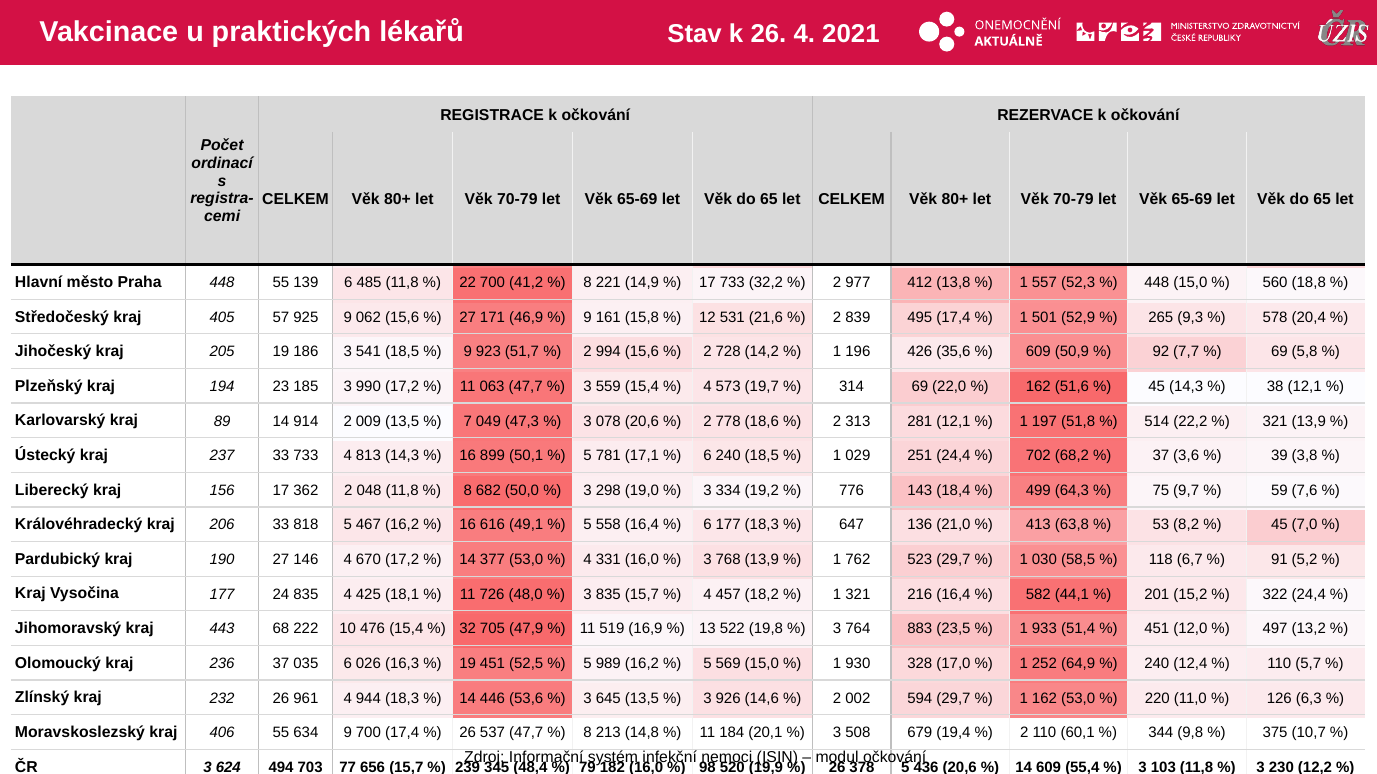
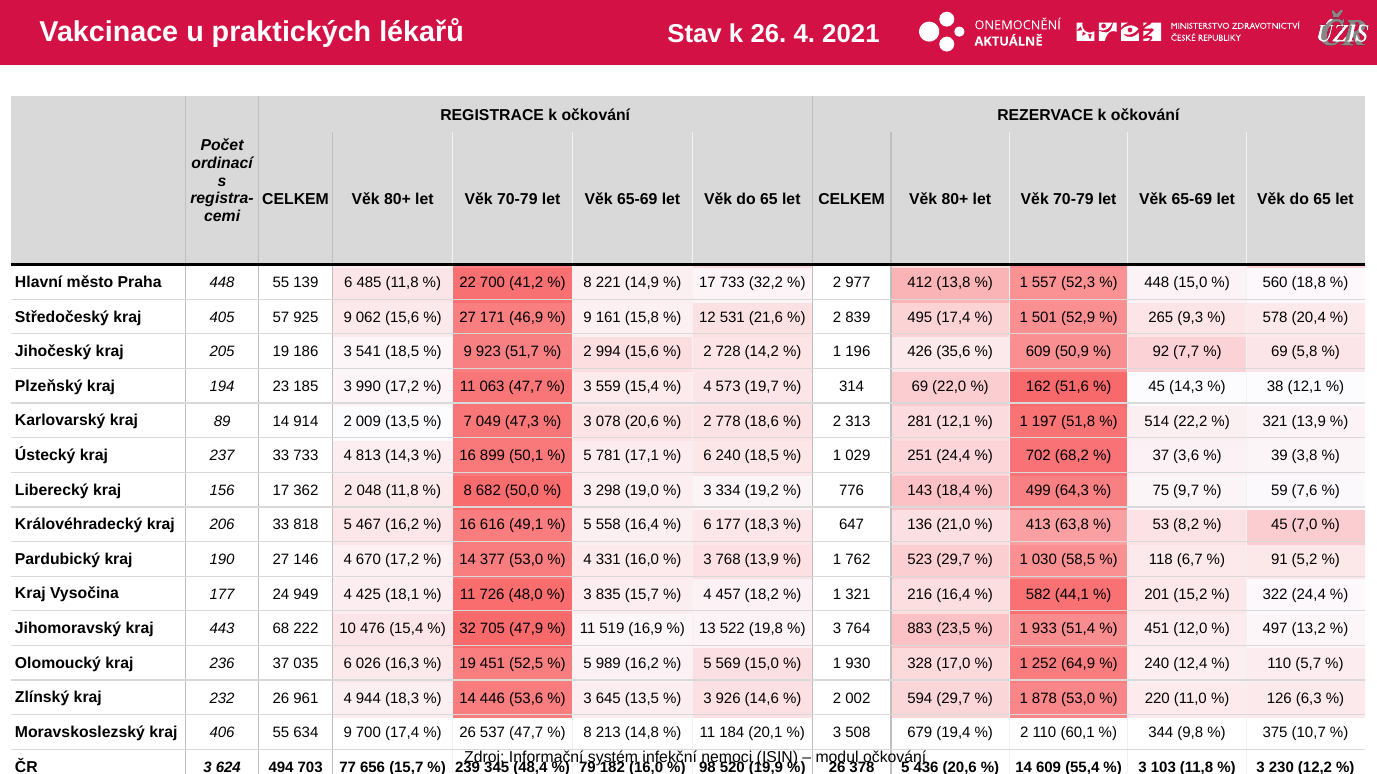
24 835: 835 -> 949 (306, 595)
1 162: 162 -> 878 (1045, 699)
